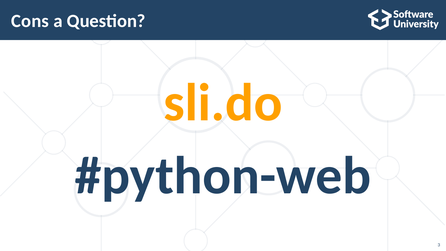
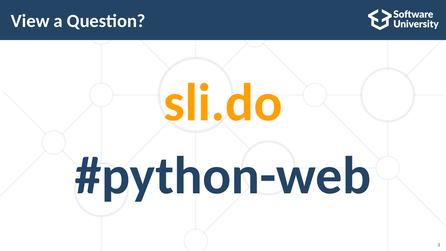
Cons: Cons -> View (30, 21)
